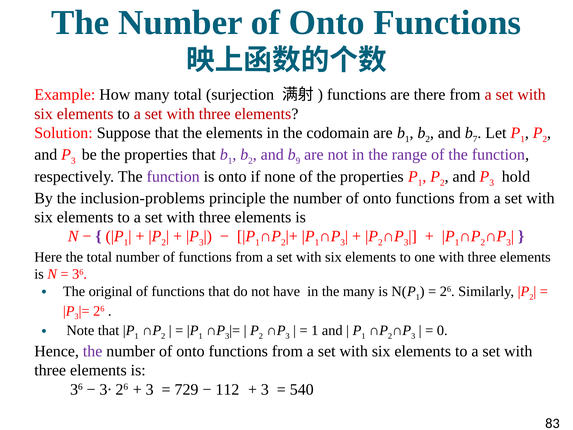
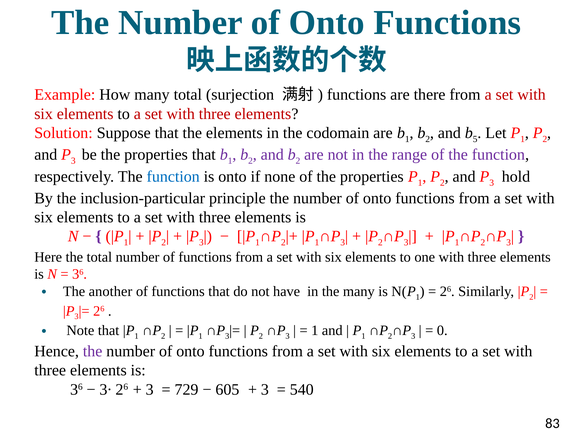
7: 7 -> 5 (475, 139)
9: 9 -> 2 (298, 161)
function colour: purple -> blue (173, 176)
inclusion-problems: inclusion-problems -> inclusion-particular (143, 198)
original: original -> another (110, 291)
112: 112 -> 605 (227, 389)
